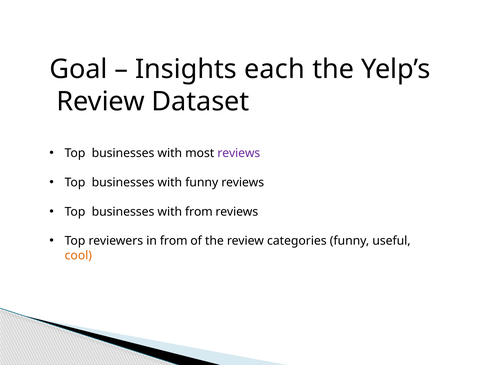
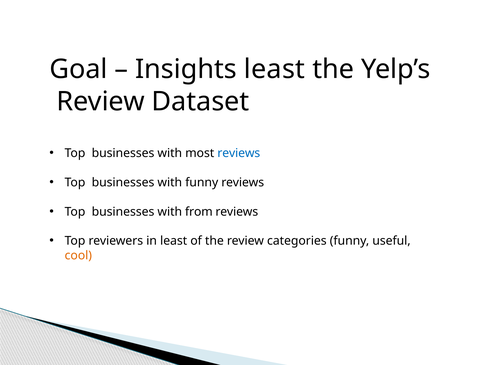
Insights each: each -> least (274, 69)
reviews colour: purple -> blue (239, 153)
in from: from -> least (174, 241)
